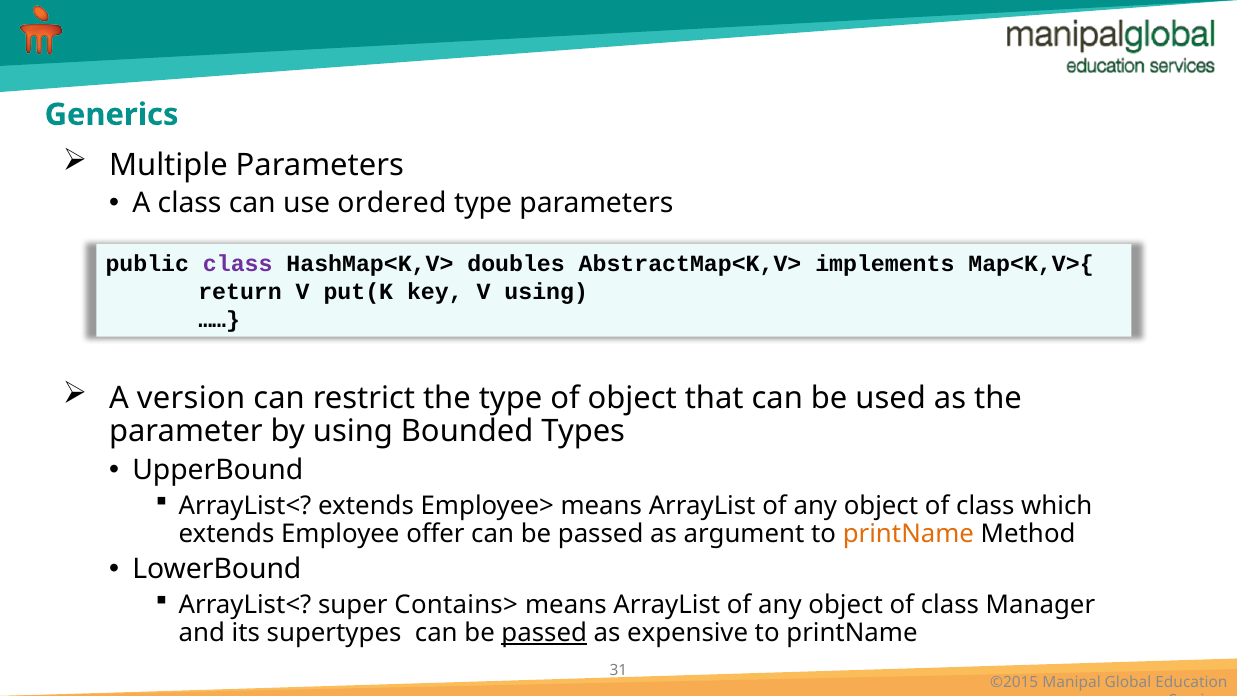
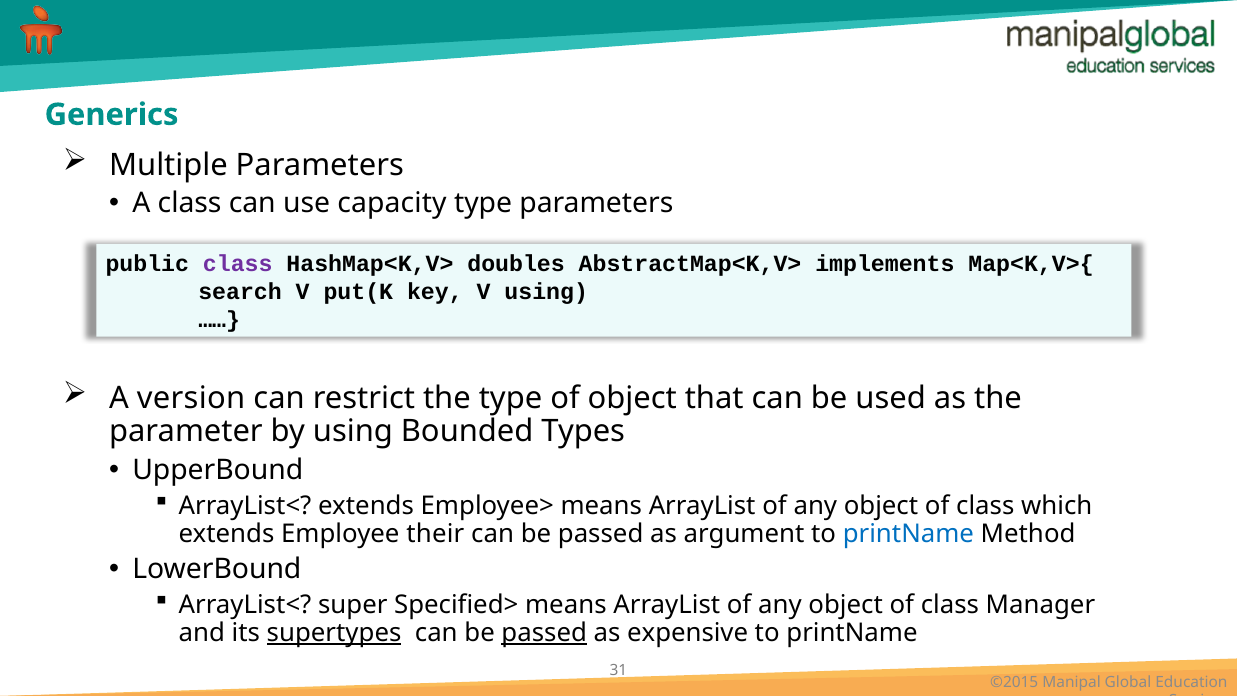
ordered: ordered -> capacity (392, 203)
return: return -> search (240, 292)
offer: offer -> their (435, 533)
printName colour: orange -> blue (908, 533)
Contains>: Contains> -> Specified> (456, 605)
supertypes underline: none -> present (334, 633)
